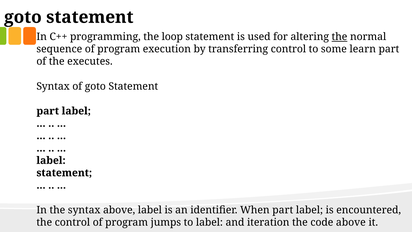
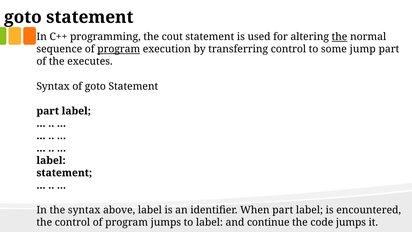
loop: loop -> cout (172, 37)
program underline: none -> present (119, 49)
learn: learn -> jump (363, 49)
iteration: iteration -> continue (268, 222)
code above: above -> jumps (351, 222)
